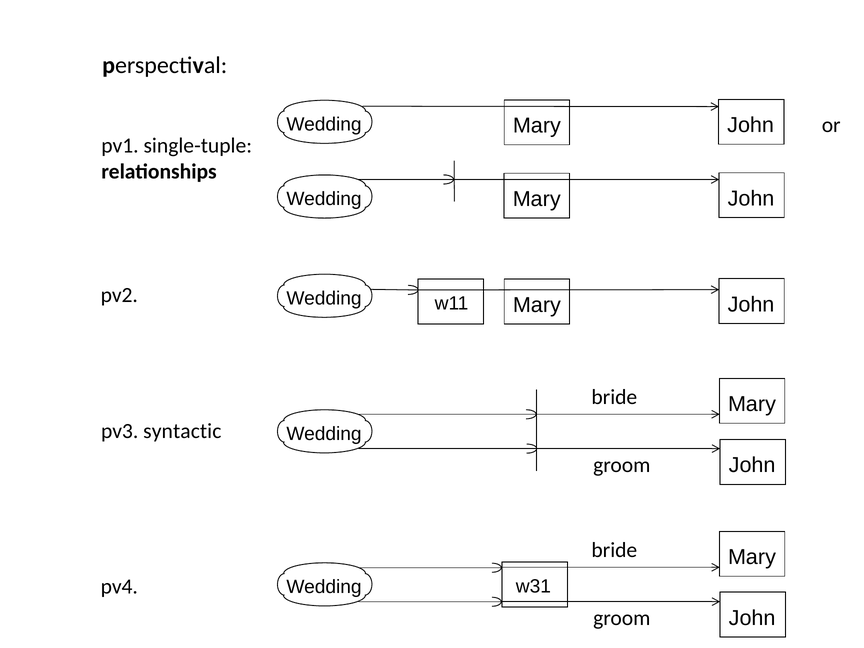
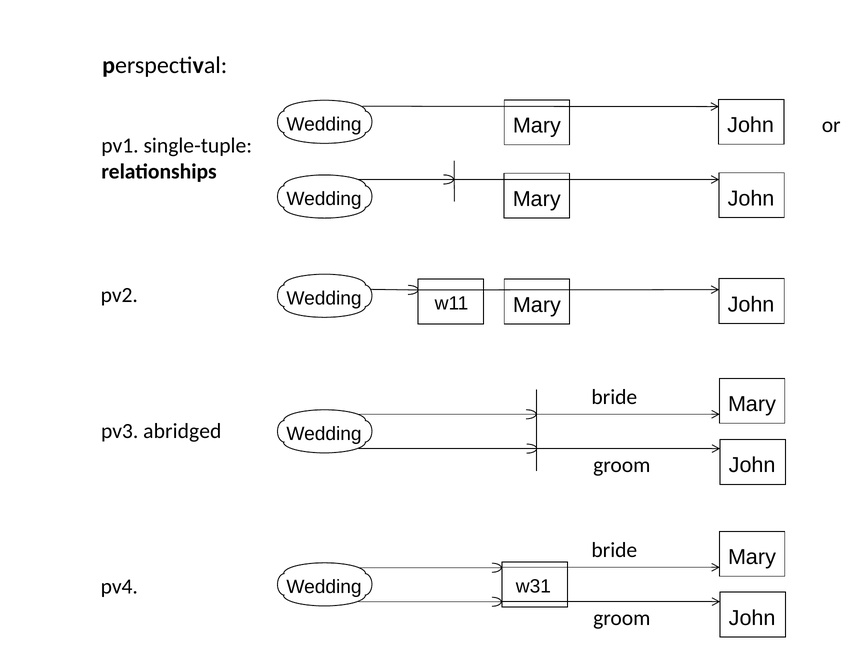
syntactic: syntactic -> abridged (182, 431)
